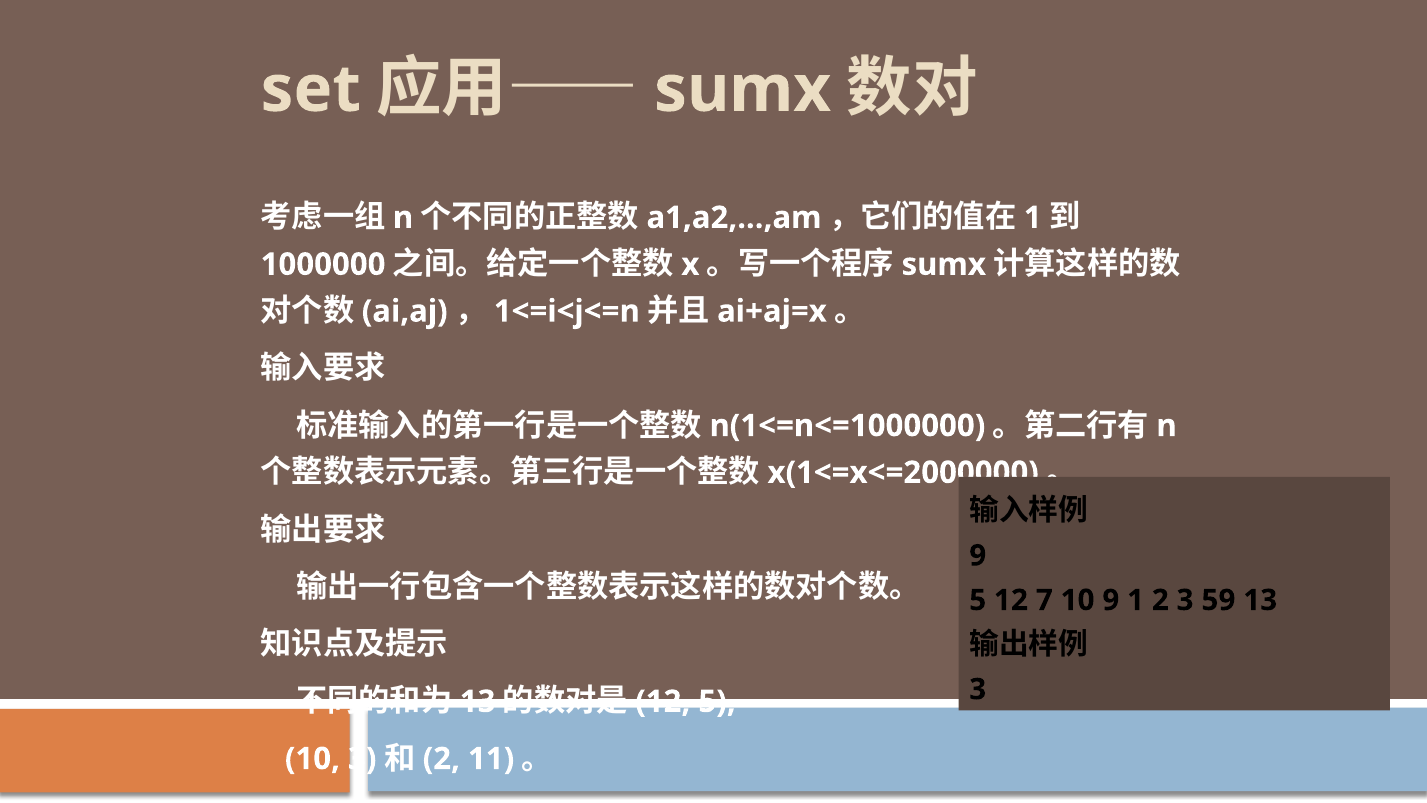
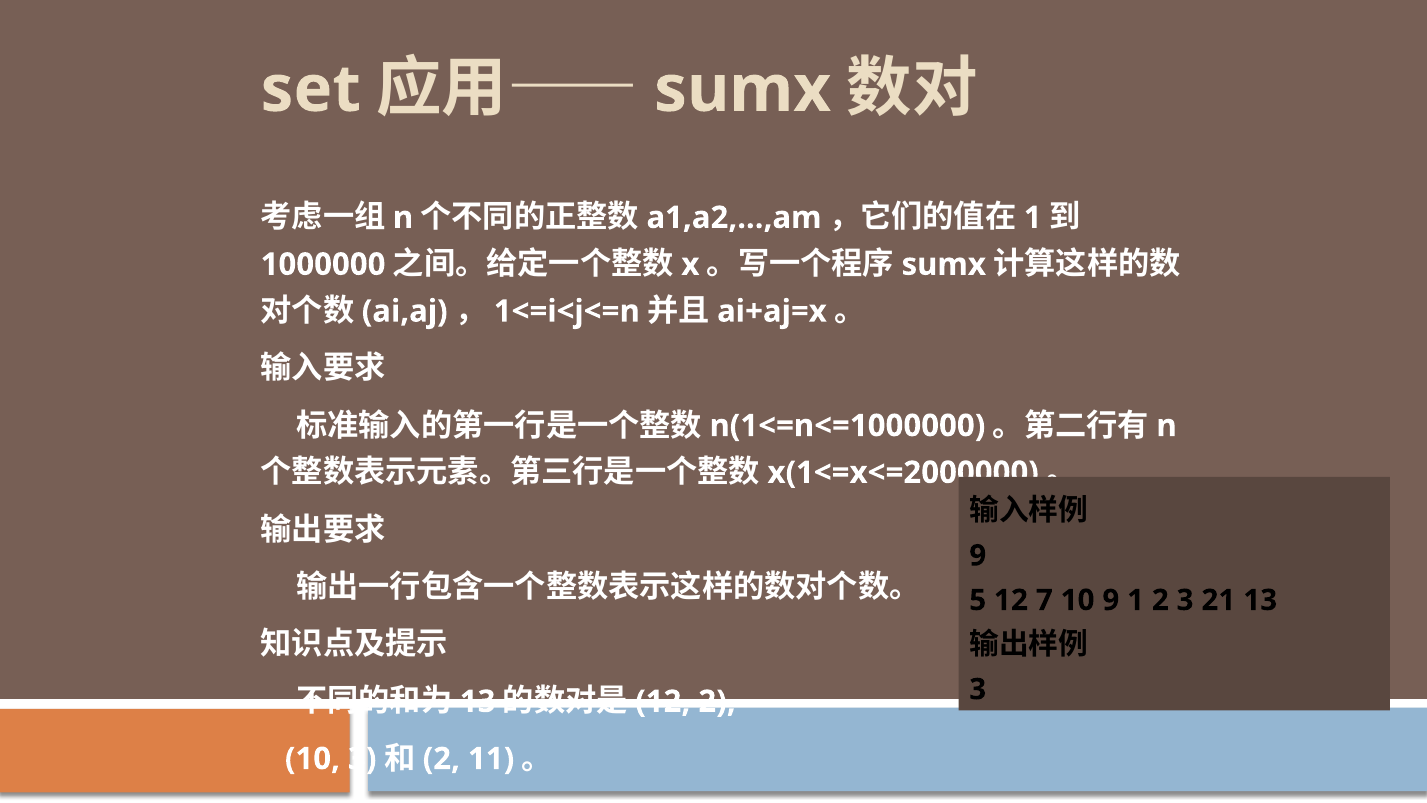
59: 59 -> 21 (1218, 600)
12 5: 5 -> 2 (717, 701)
